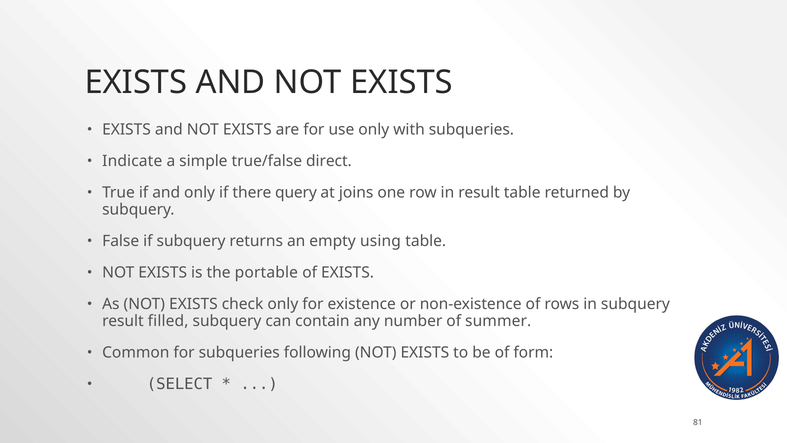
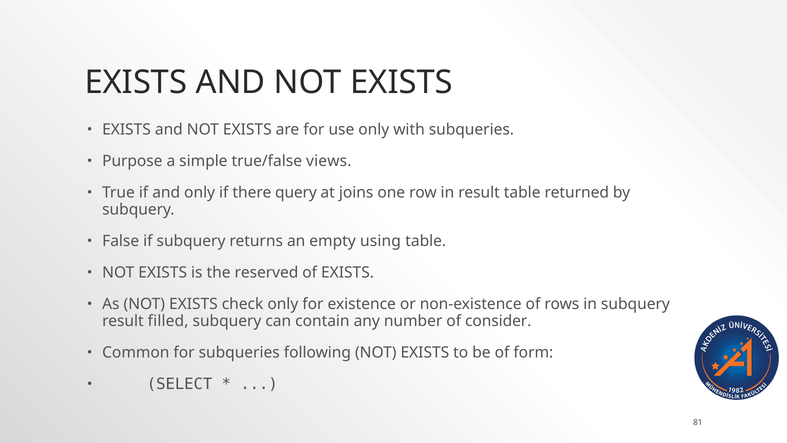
Indicate: Indicate -> Purpose (132, 161)
direct: direct -> views (329, 161)
portable: portable -> reserved (266, 273)
summer: summer -> consider (498, 321)
